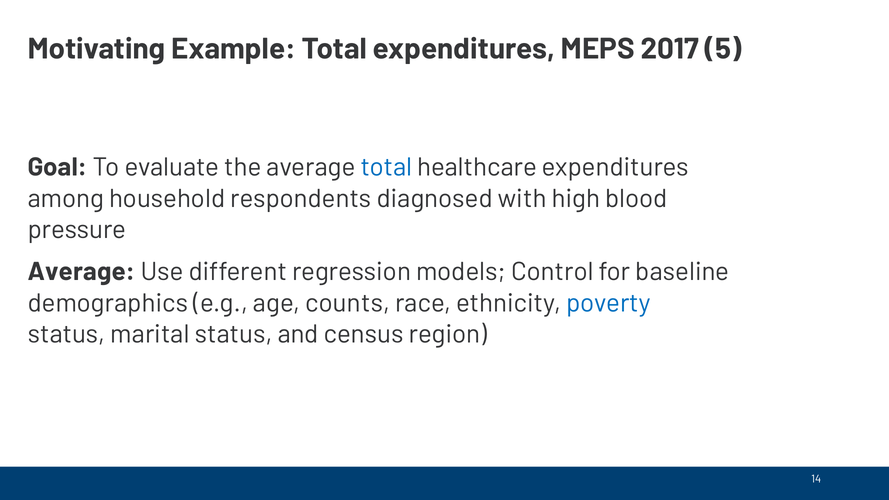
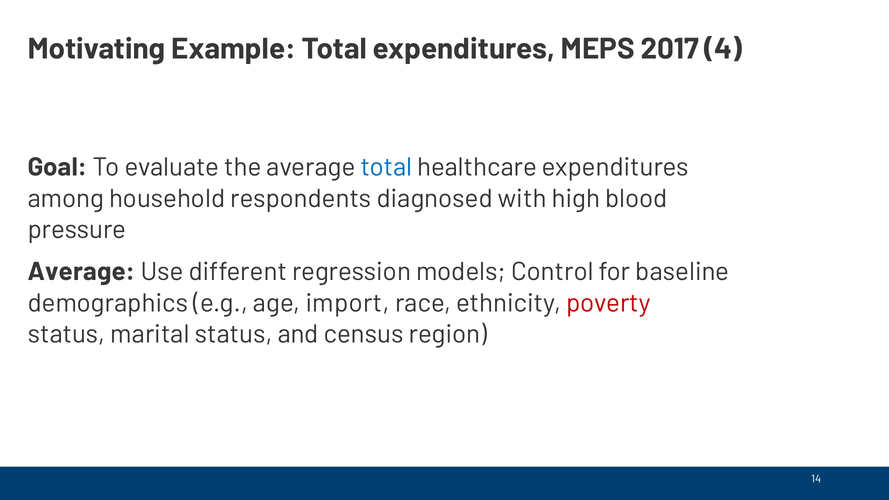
5: 5 -> 4 (723, 49)
counts: counts -> import (347, 303)
poverty colour: blue -> red (608, 303)
